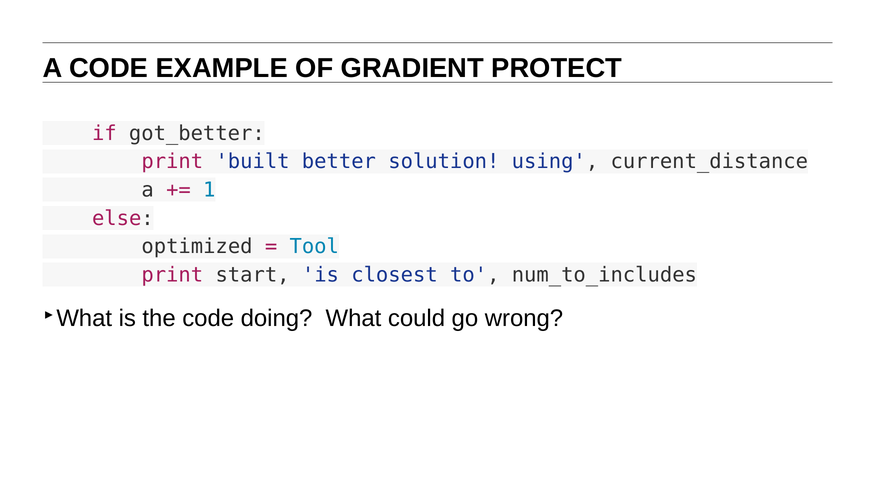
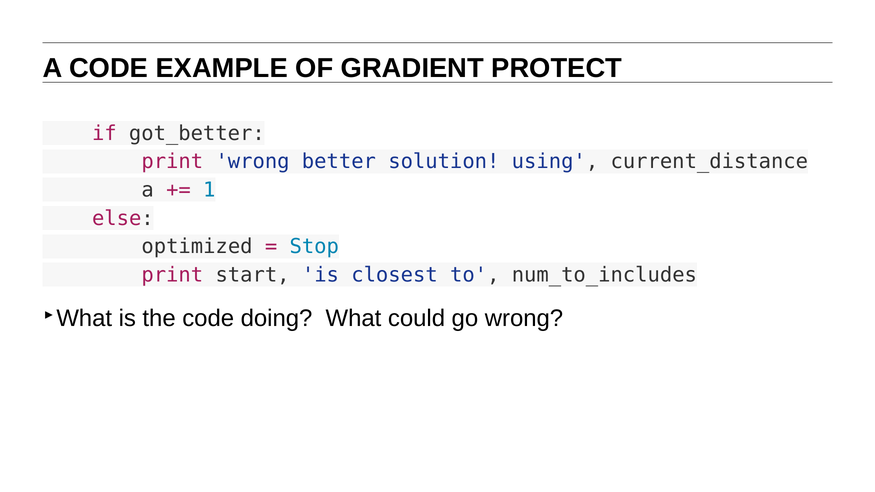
print built: built -> wrong (253, 161)
Tool: Tool -> Stop (314, 246)
